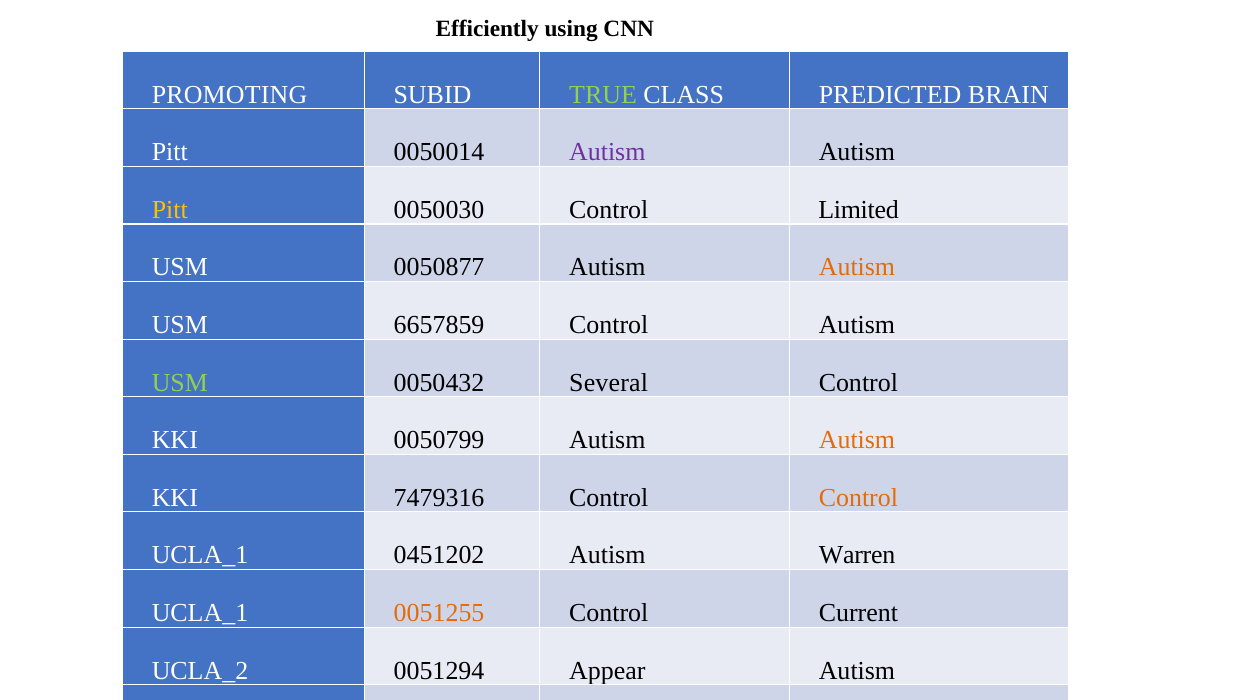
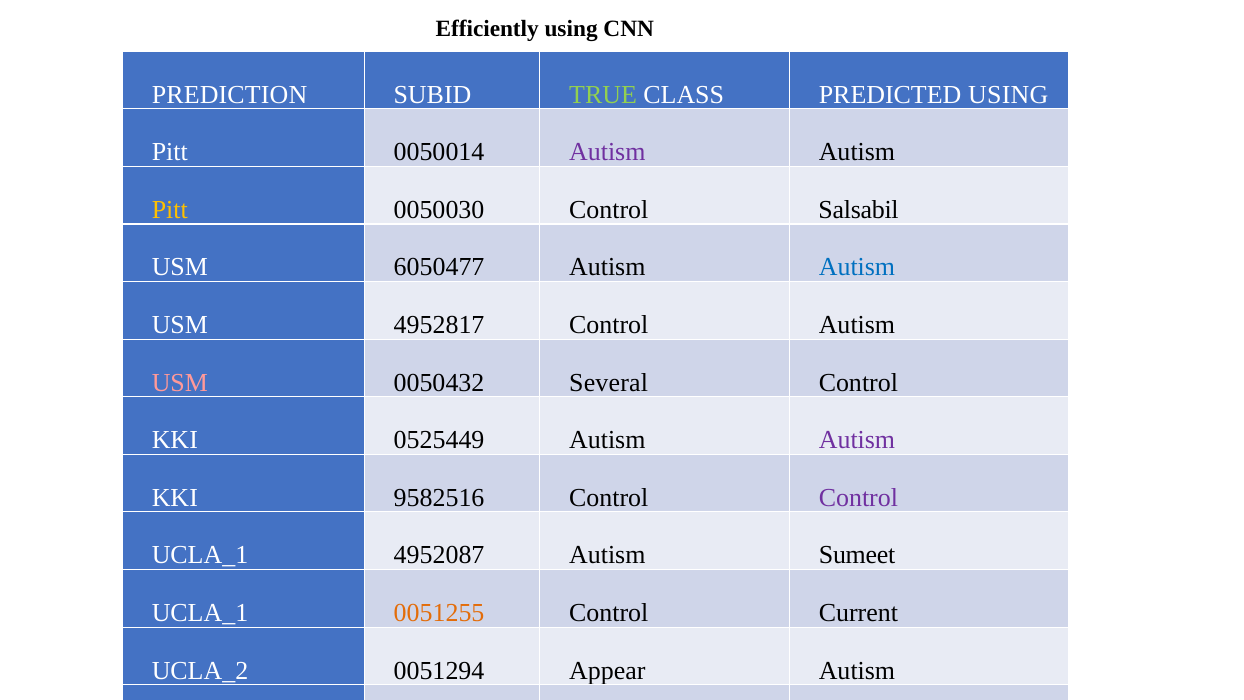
PROMOTING: PROMOTING -> PREDICTION (230, 95)
PREDICTED BRAIN: BRAIN -> USING (1008, 95)
Limited: Limited -> Salsabil (859, 210)
0050877: 0050877 -> 6050477 (439, 267)
Autism colour: orange -> blue (857, 267)
6657859: 6657859 -> 4952817 (439, 325)
USM colour: light green -> pink (180, 382)
0050799: 0050799 -> 0525449 (439, 440)
Autism colour: orange -> purple (857, 440)
7479316: 7479316 -> 9582516 (439, 498)
Control colour: orange -> purple (858, 498)
0451202: 0451202 -> 4952087 (439, 555)
Warren: Warren -> Sumeet (857, 555)
